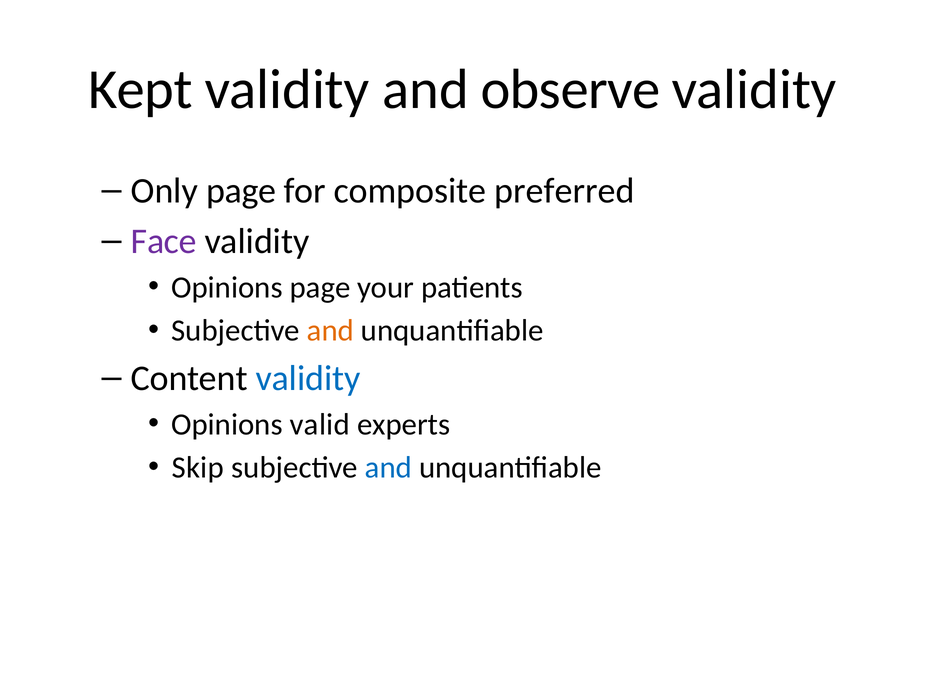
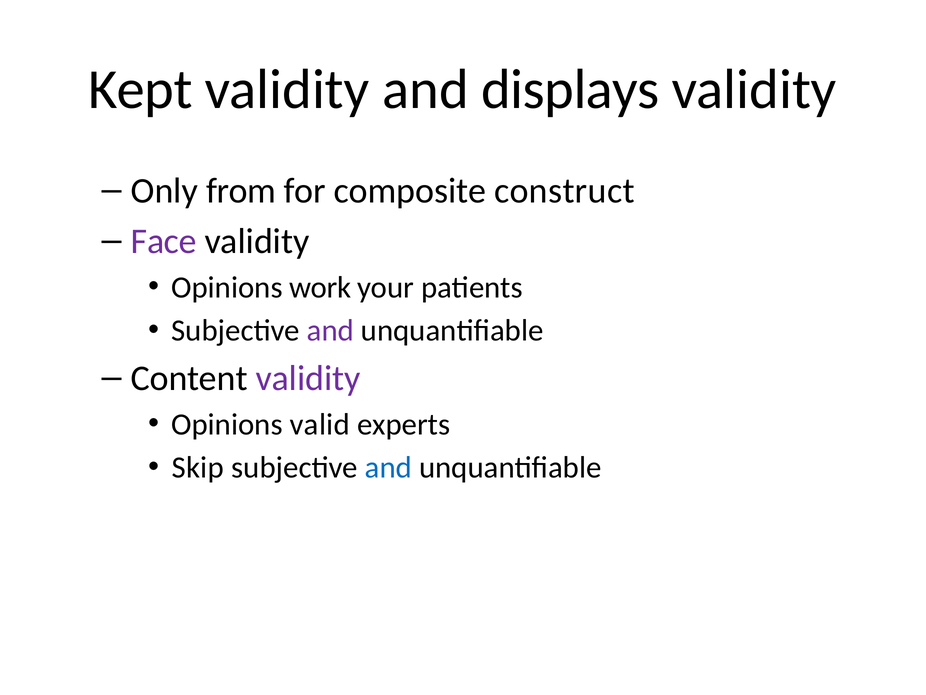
observe: observe -> displays (570, 90)
Only page: page -> from (241, 191)
preferred: preferred -> construct (564, 191)
Opinions page: page -> work (320, 287)
and colour: orange -> purple (330, 330)
validity colour: blue -> purple (308, 378)
